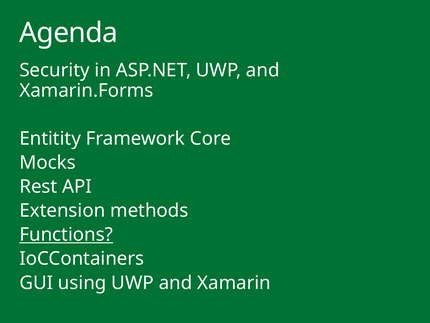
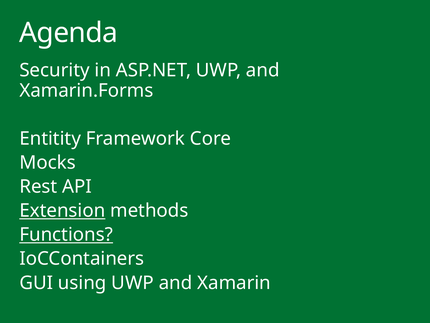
Extension underline: none -> present (62, 210)
